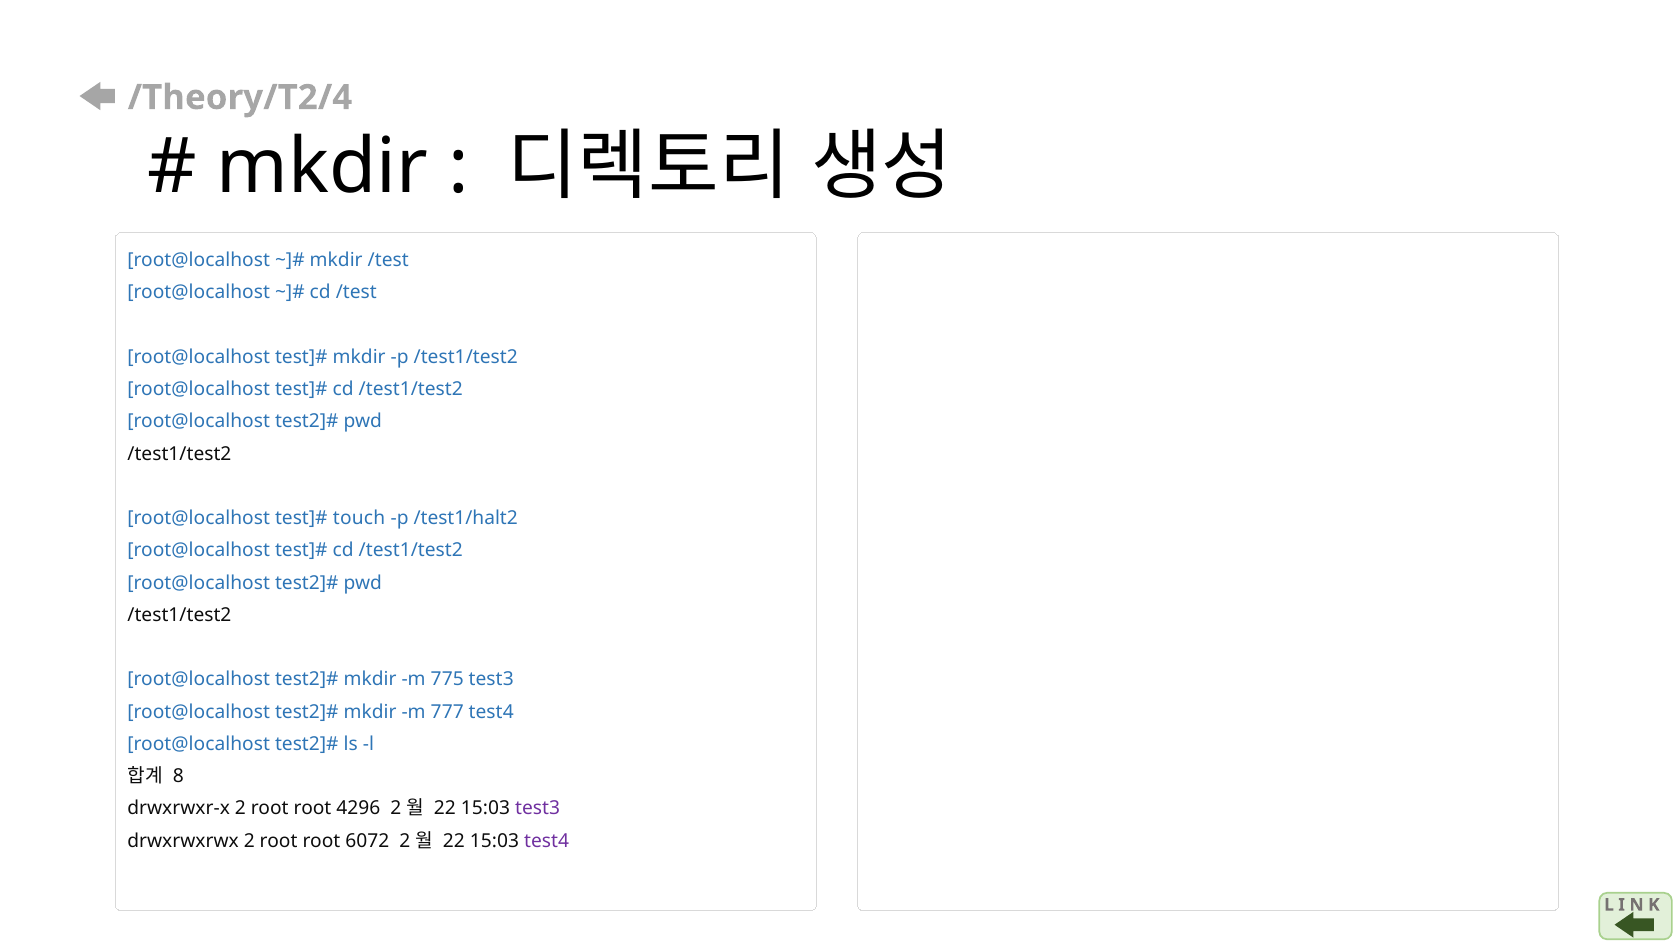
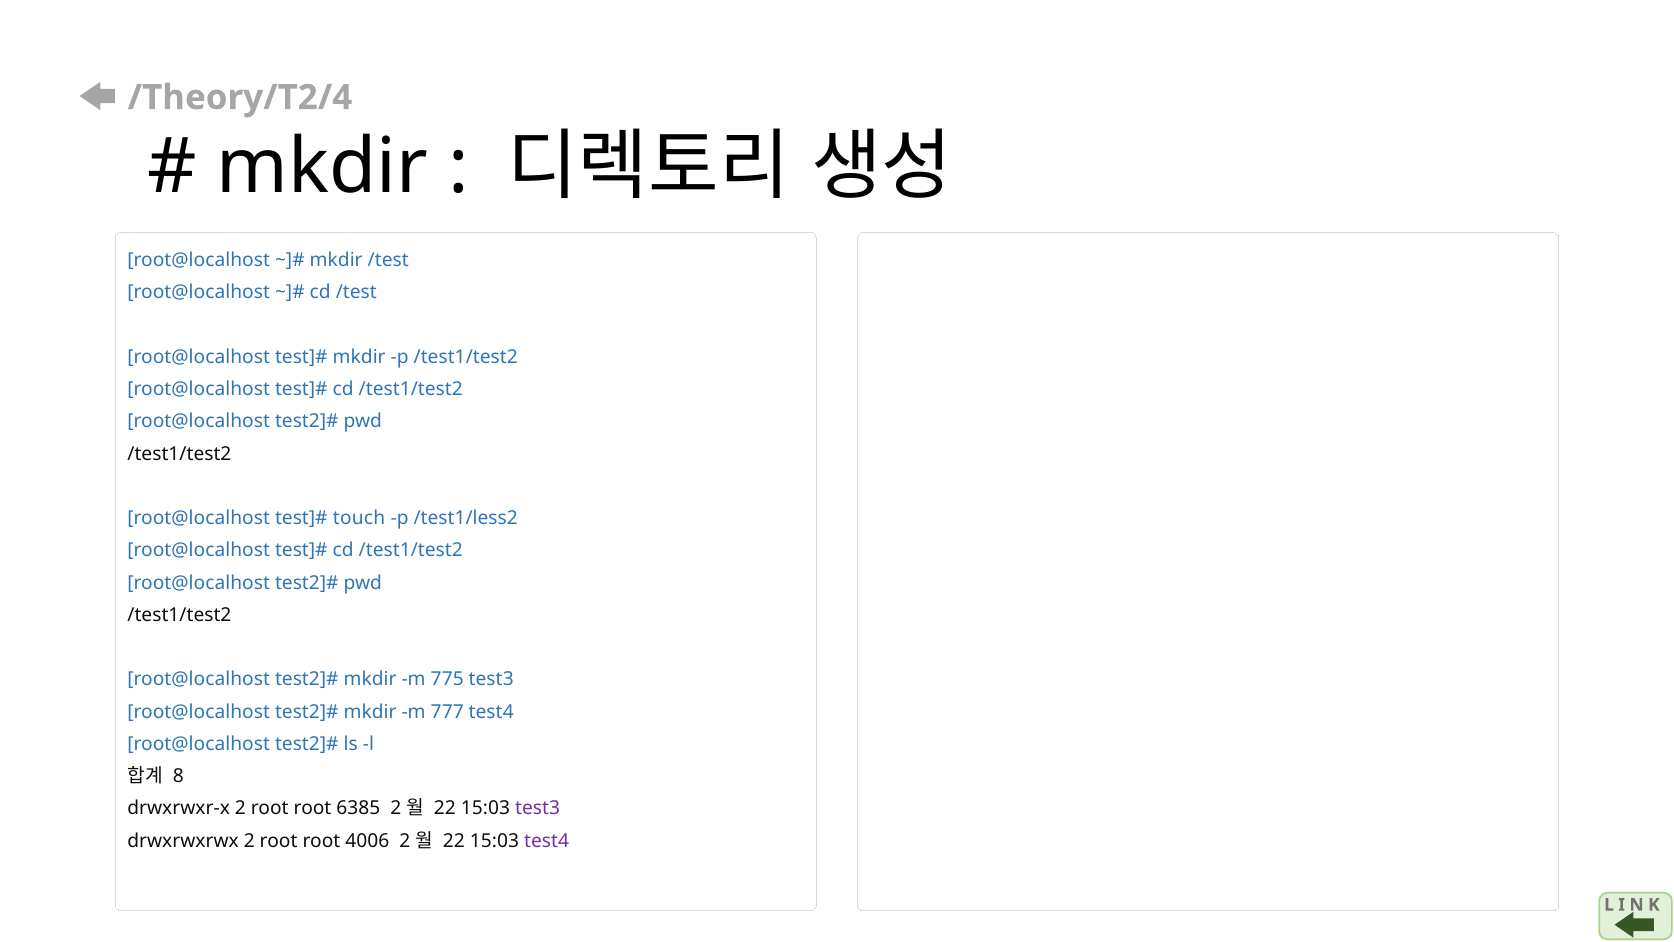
/test1/halt2: /test1/halt2 -> /test1/less2 (466, 518)
4296: 4296 -> 6385 (358, 808)
6072: 6072 -> 4006 (367, 840)
